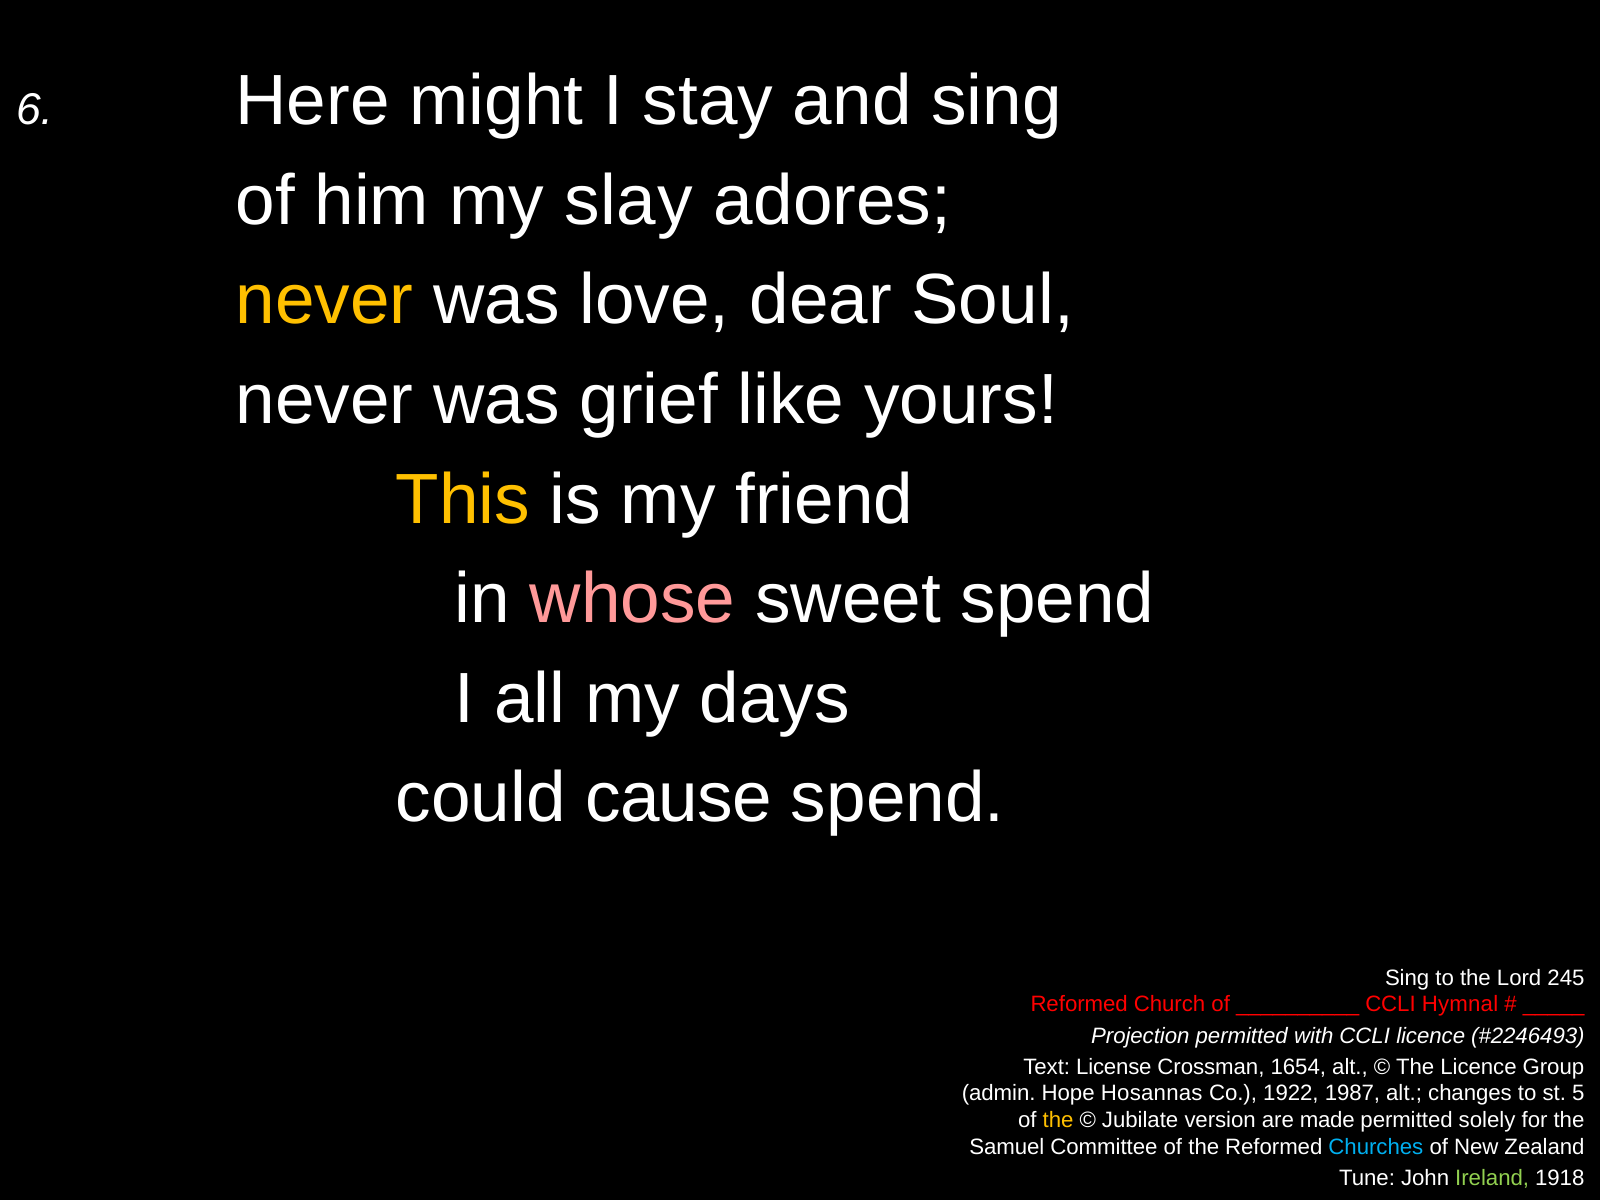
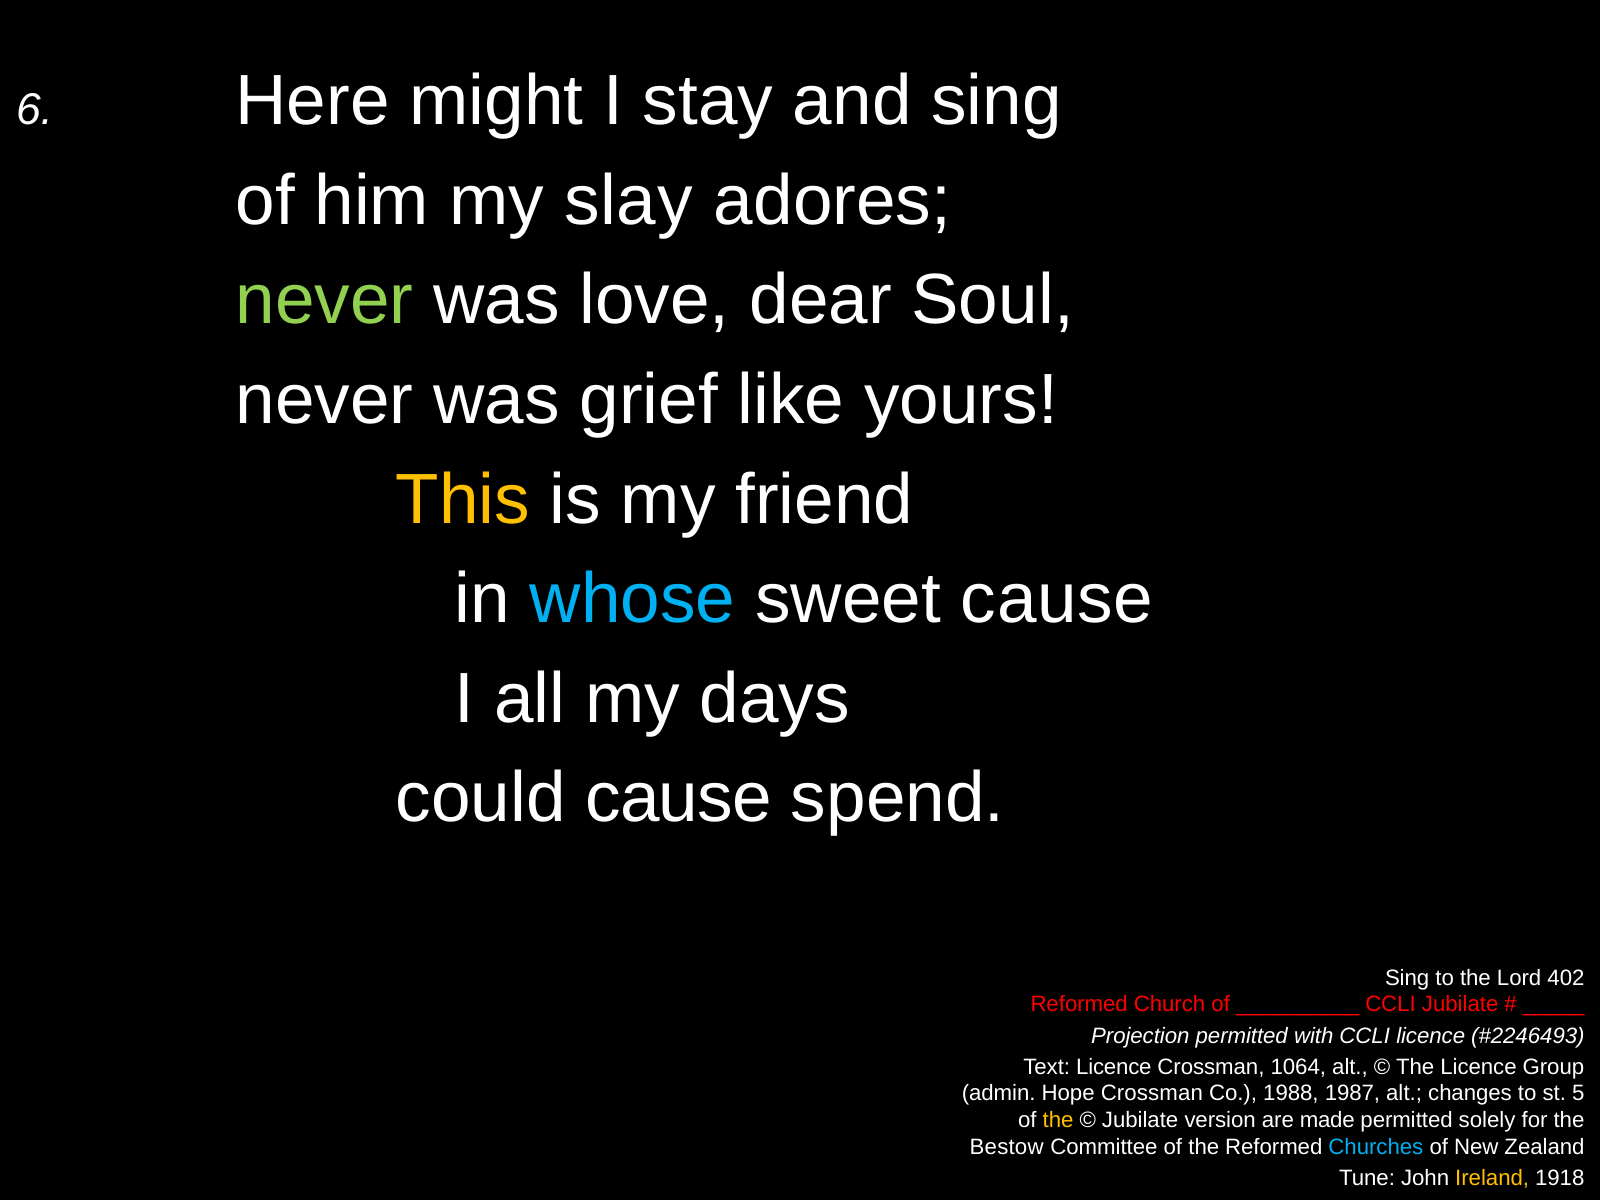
never colour: yellow -> light green (325, 300)
whose colour: pink -> light blue (633, 599)
sweet spend: spend -> cause (1057, 599)
245: 245 -> 402 (1566, 978)
CCLI Hymnal: Hymnal -> Jubilate (1460, 1005)
Text License: License -> Licence (1114, 1067)
1654: 1654 -> 1064 (1298, 1067)
Hope Hosannas: Hosannas -> Crossman (1152, 1094)
1922: 1922 -> 1988 (1291, 1094)
Samuel: Samuel -> Bestow (1007, 1147)
Ireland colour: light green -> yellow (1492, 1178)
